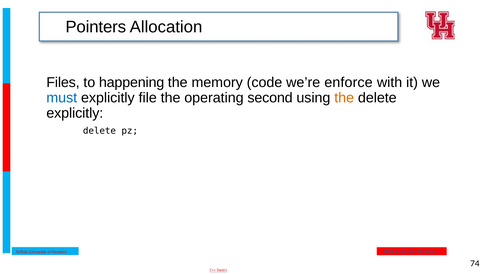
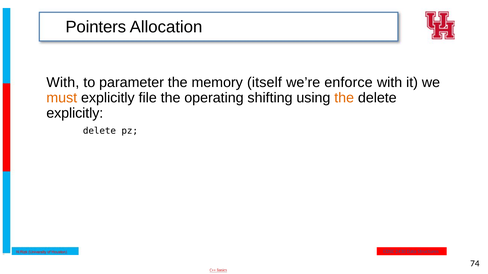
Files: Files -> With (63, 83)
happening: happening -> parameter (132, 83)
code: code -> itself (264, 83)
must colour: blue -> orange (62, 98)
second: second -> shifting (270, 98)
